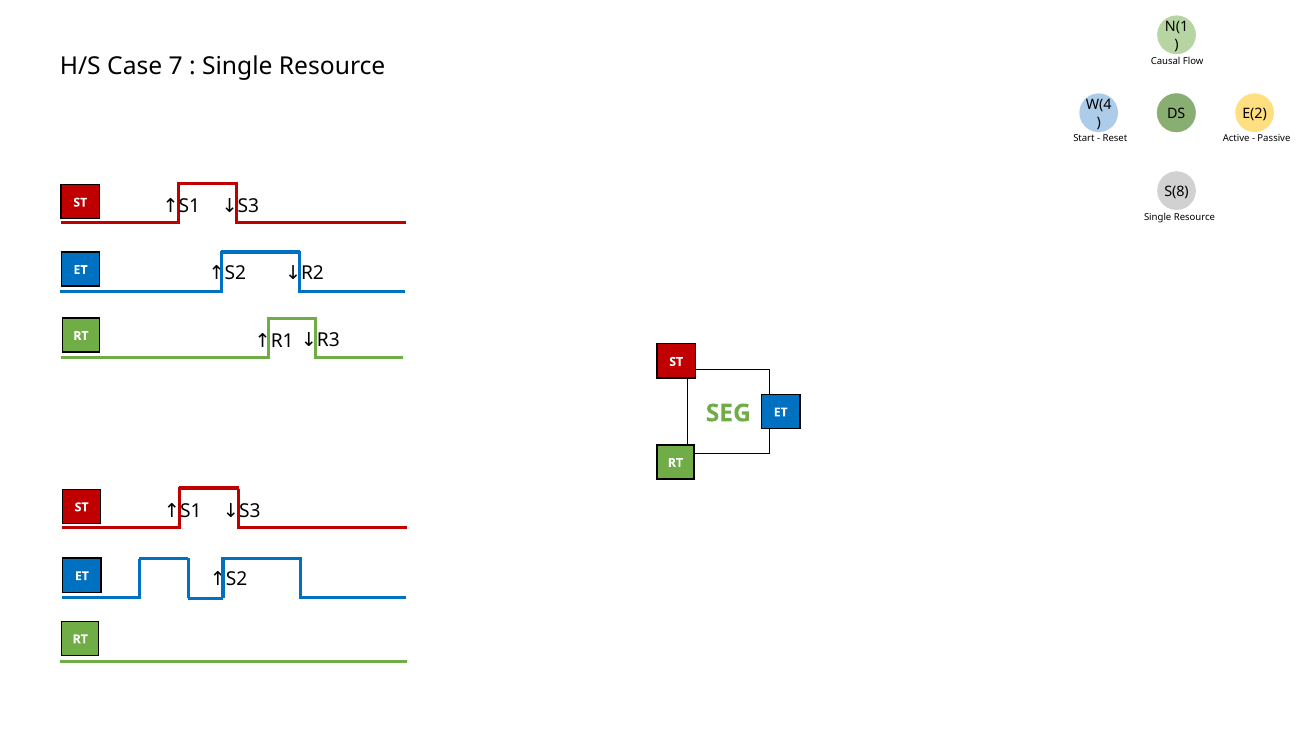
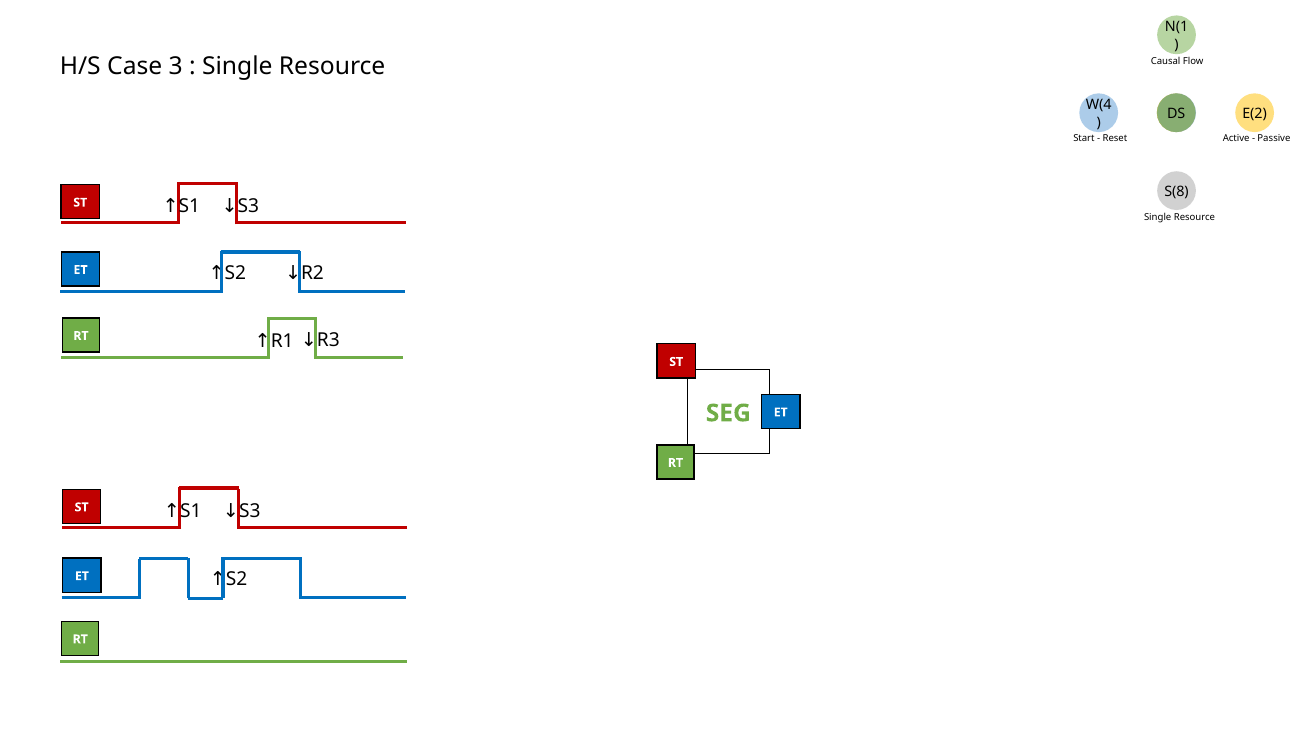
7: 7 -> 3 (176, 66)
